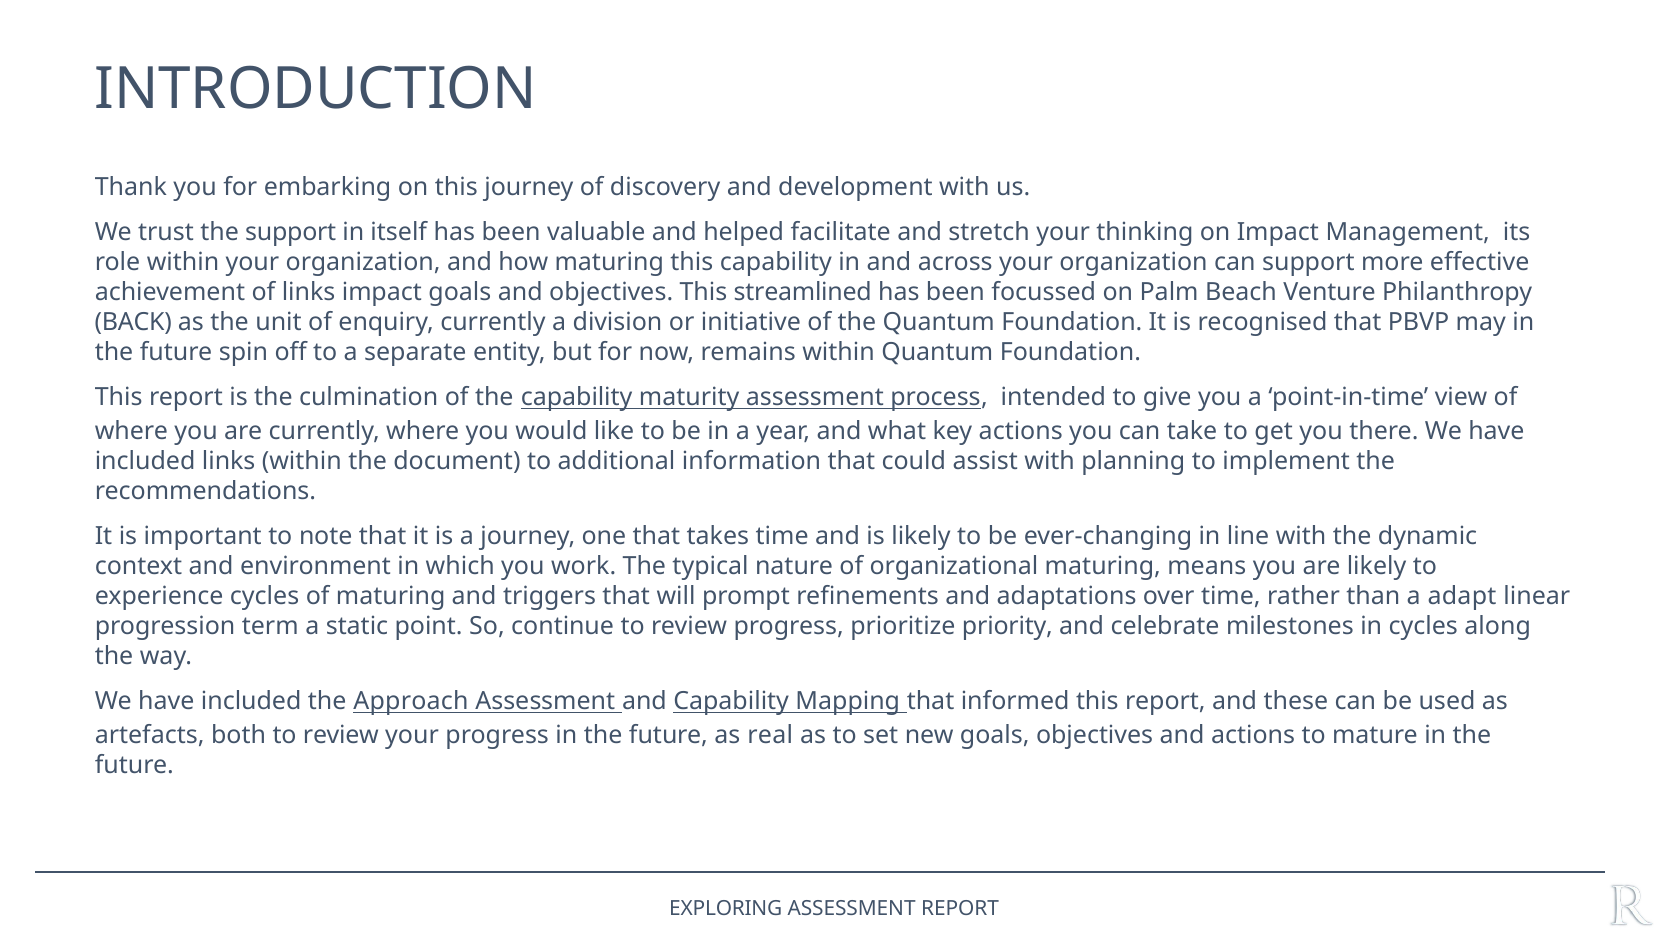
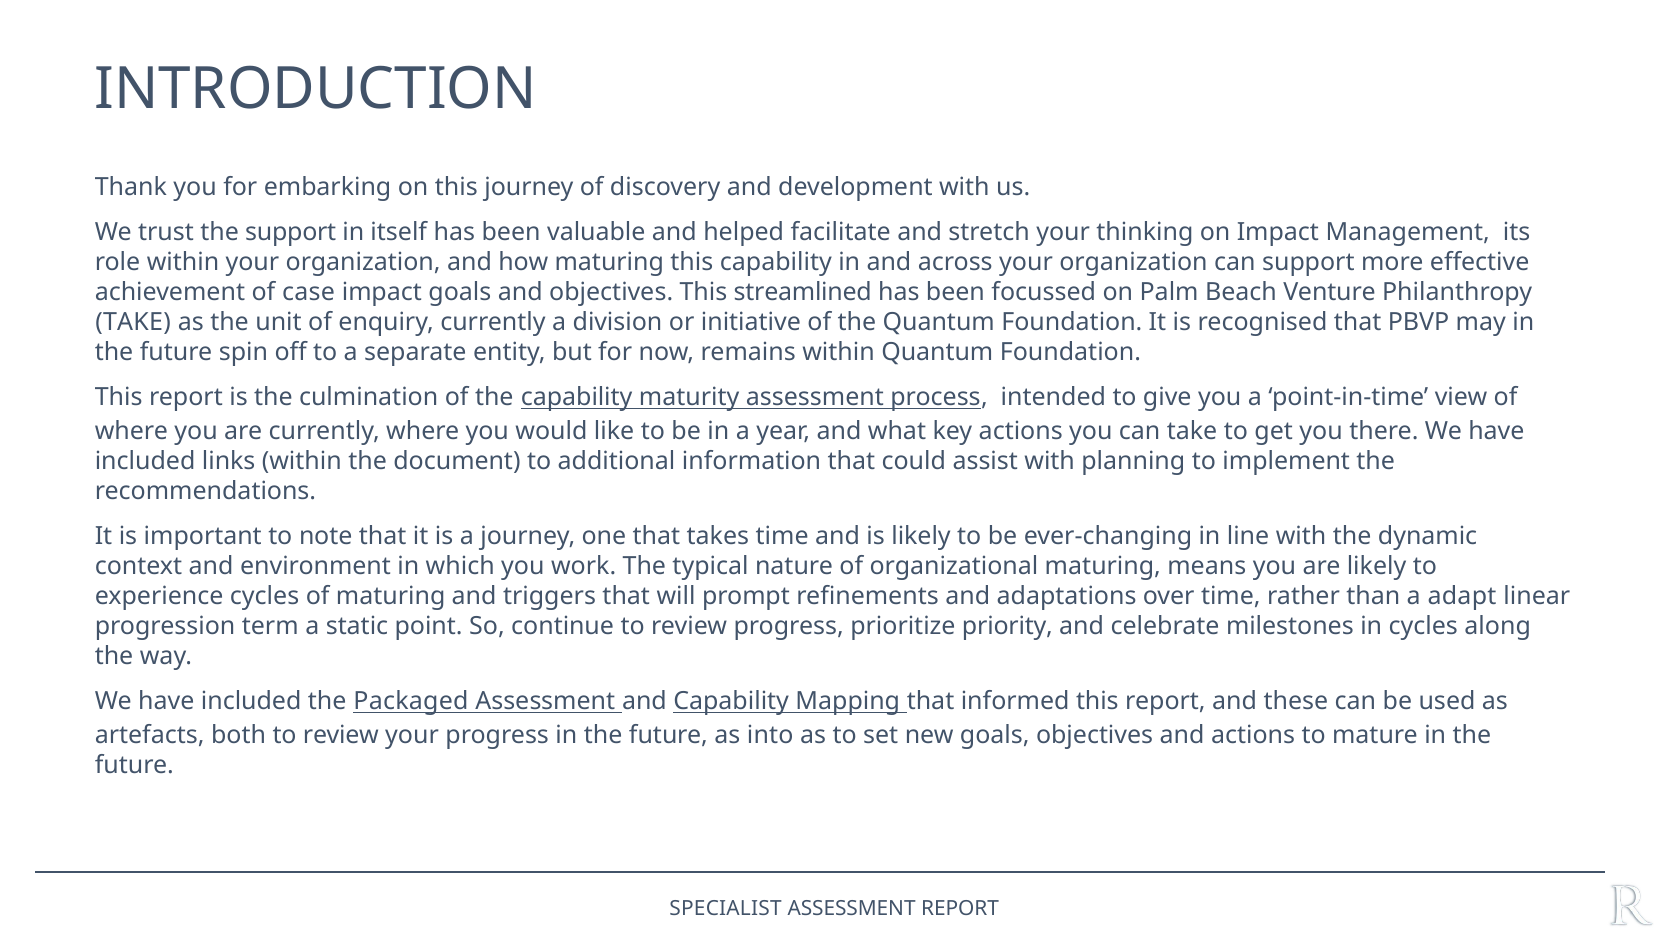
of links: links -> case (308, 292)
BACK: BACK -> TAKE (133, 322)
Approach: Approach -> Packaged (411, 701)
real: real -> into (770, 735)
EXPLORING: EXPLORING -> SPECIALIST (726, 909)
